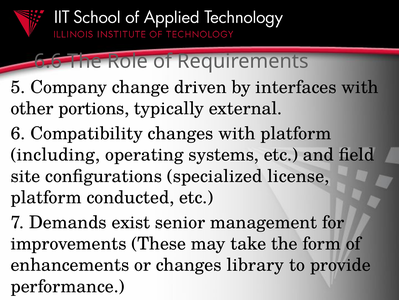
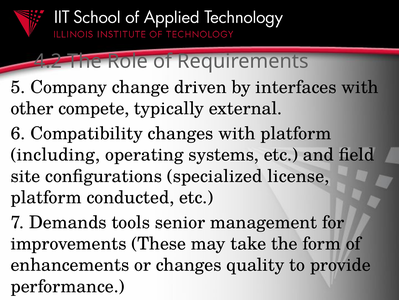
6.6: 6.6 -> 4.2 (48, 61)
portions: portions -> compete (94, 108)
exist: exist -> tools (131, 222)
library: library -> quality (255, 264)
